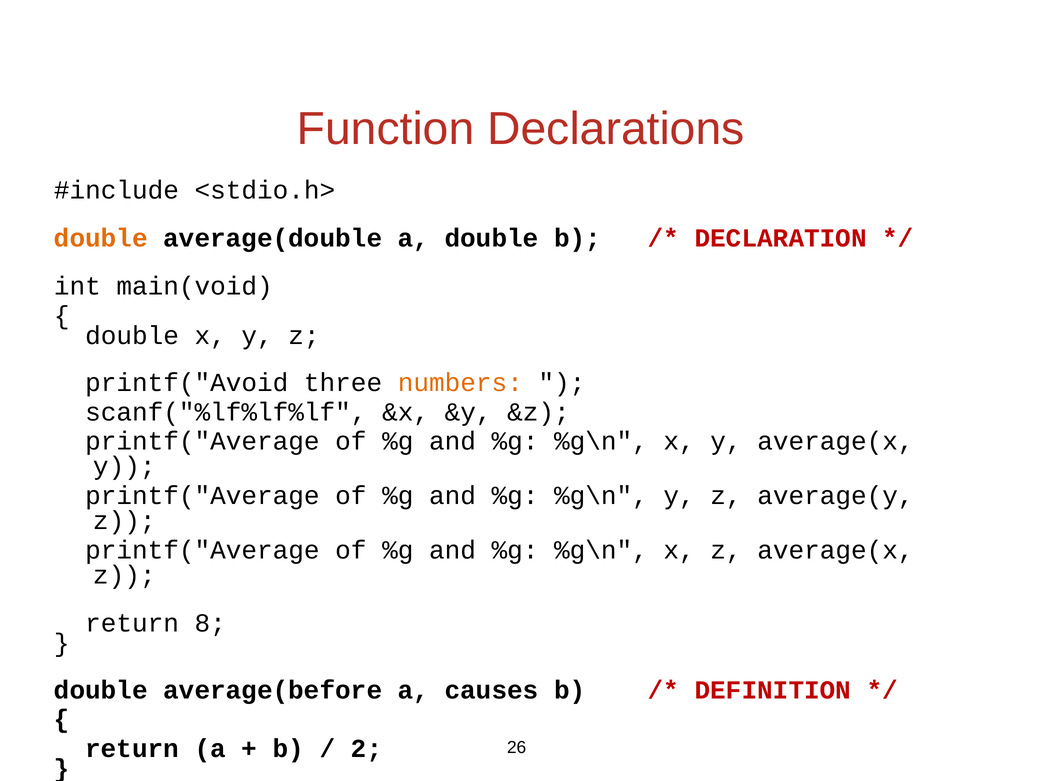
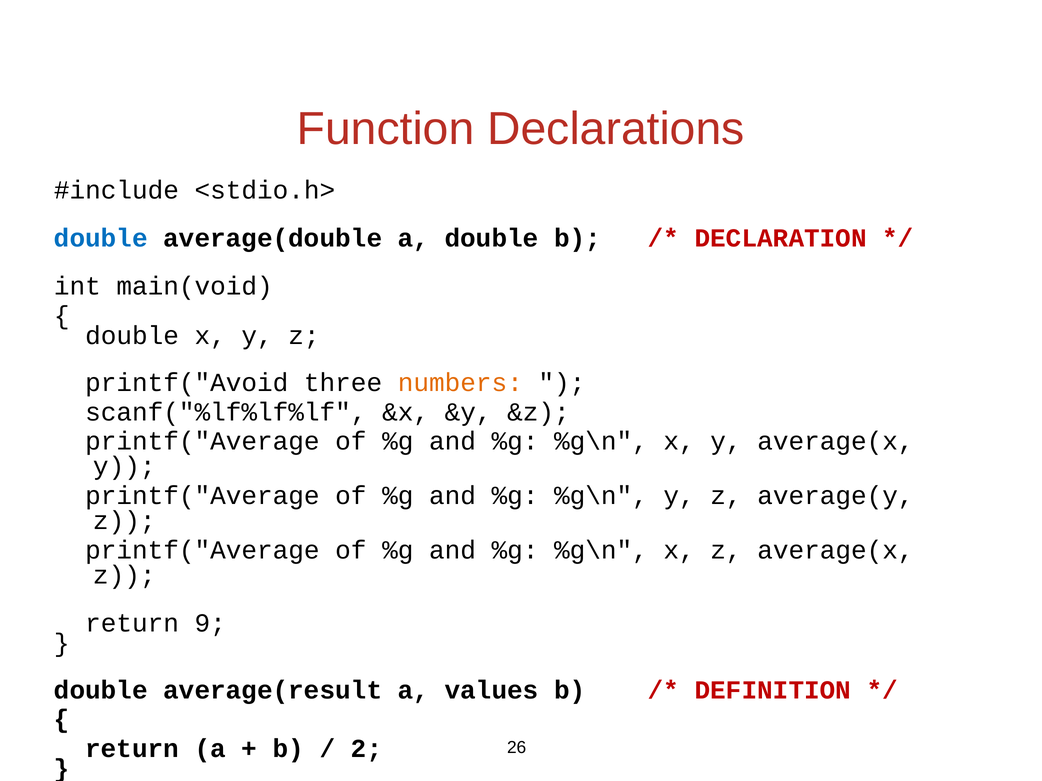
double colour: orange -> blue (101, 238)
8: 8 -> 9 (210, 623)
average(before: average(before -> average(result (273, 690)
causes: causes -> values (492, 690)
